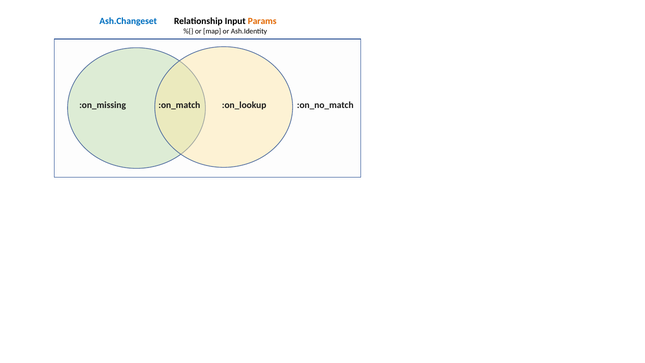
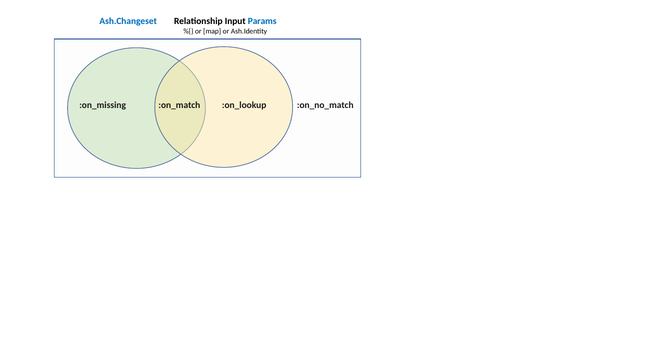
Params colour: orange -> blue (262, 21)
